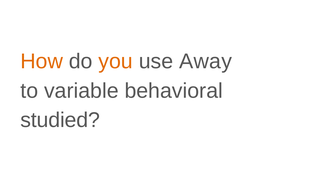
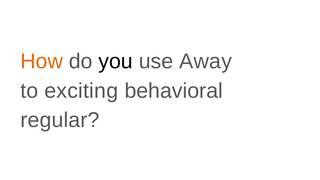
you colour: orange -> black (116, 61)
variable: variable -> exciting (81, 91)
studied: studied -> regular (60, 120)
